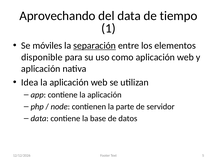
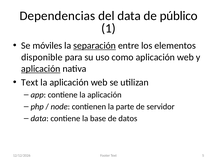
Aprovechando: Aprovechando -> Dependencias (57, 16)
tiempo: tiempo -> público (179, 16)
aplicación underline: none -> present (41, 69)
Idea: Idea -> Text (30, 82)
